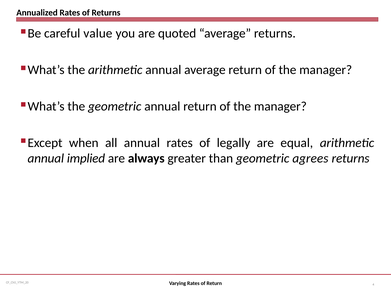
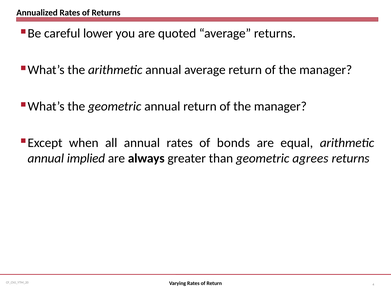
value: value -> lower (98, 33)
legally: legally -> bonds (233, 143)
